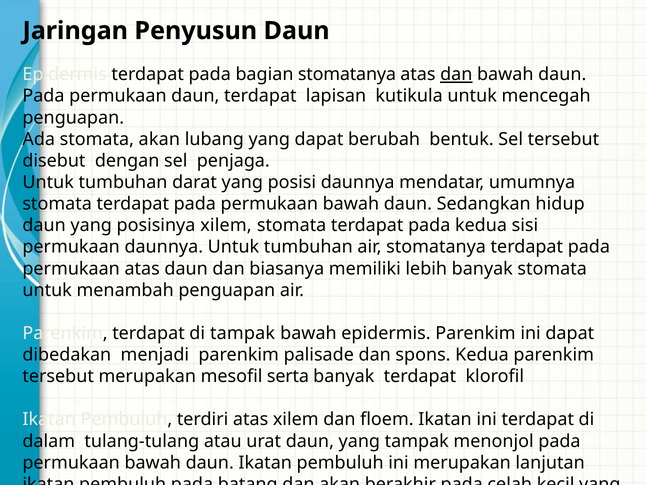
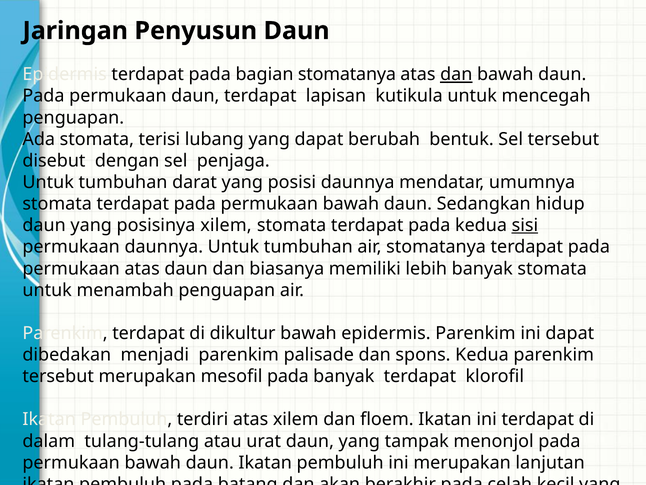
stomata akan: akan -> terisi (159, 139)
sisi underline: none -> present (525, 225)
di tampak: tampak -> dikultur (243, 333)
mesofil serta: serta -> pada (288, 376)
